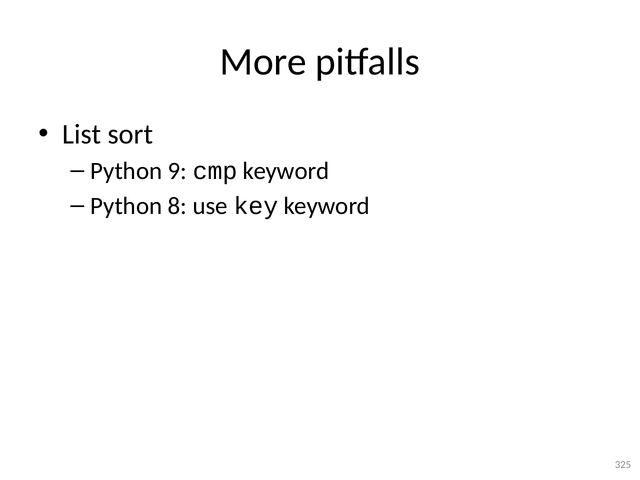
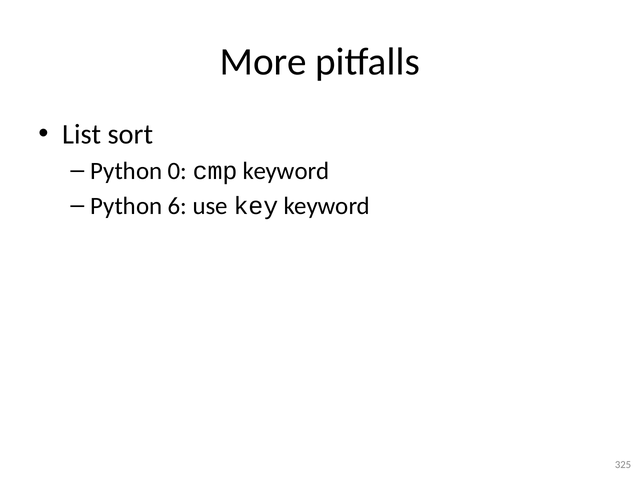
9: 9 -> 0 (177, 171)
8: 8 -> 6 (177, 206)
